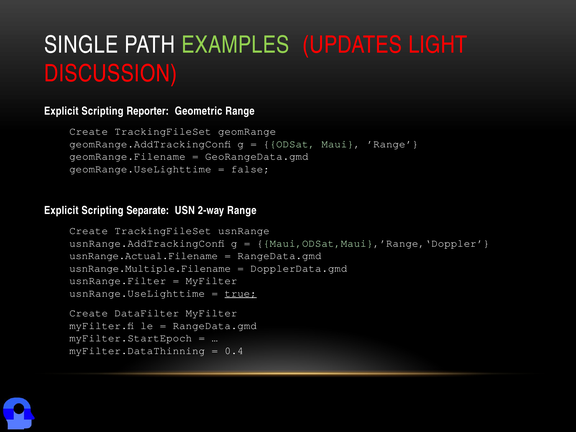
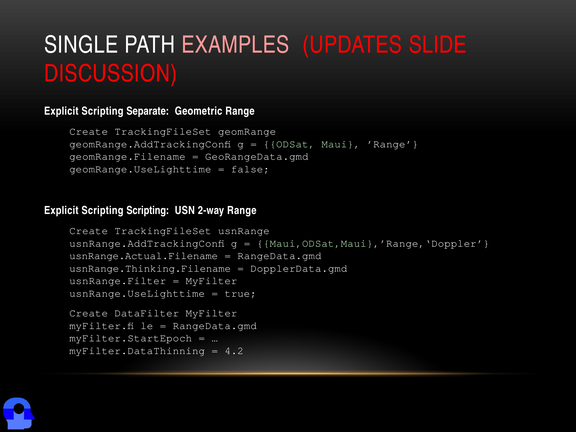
EXAMPLES colour: light green -> pink (235, 45)
LIGHT: LIGHT -> SLIDE (438, 45)
Reporter: Reporter -> Separate (148, 111)
Scripting Separate: Separate -> Scripting (148, 210)
usnRange.Multiple.Filename: usnRange.Multiple.Filename -> usnRange.Thinking.Filename (150, 268)
true underline: present -> none (241, 293)
0.4: 0.4 -> 4.2 (234, 351)
